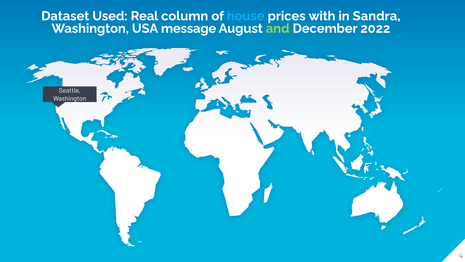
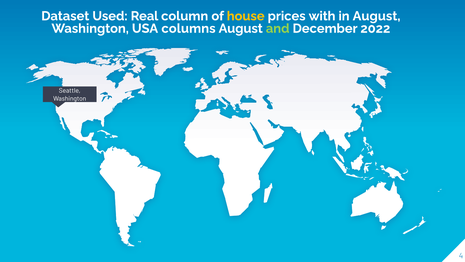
house colour: light blue -> yellow (246, 16)
in Sandra: Sandra -> August (377, 16)
message: message -> columns (188, 28)
